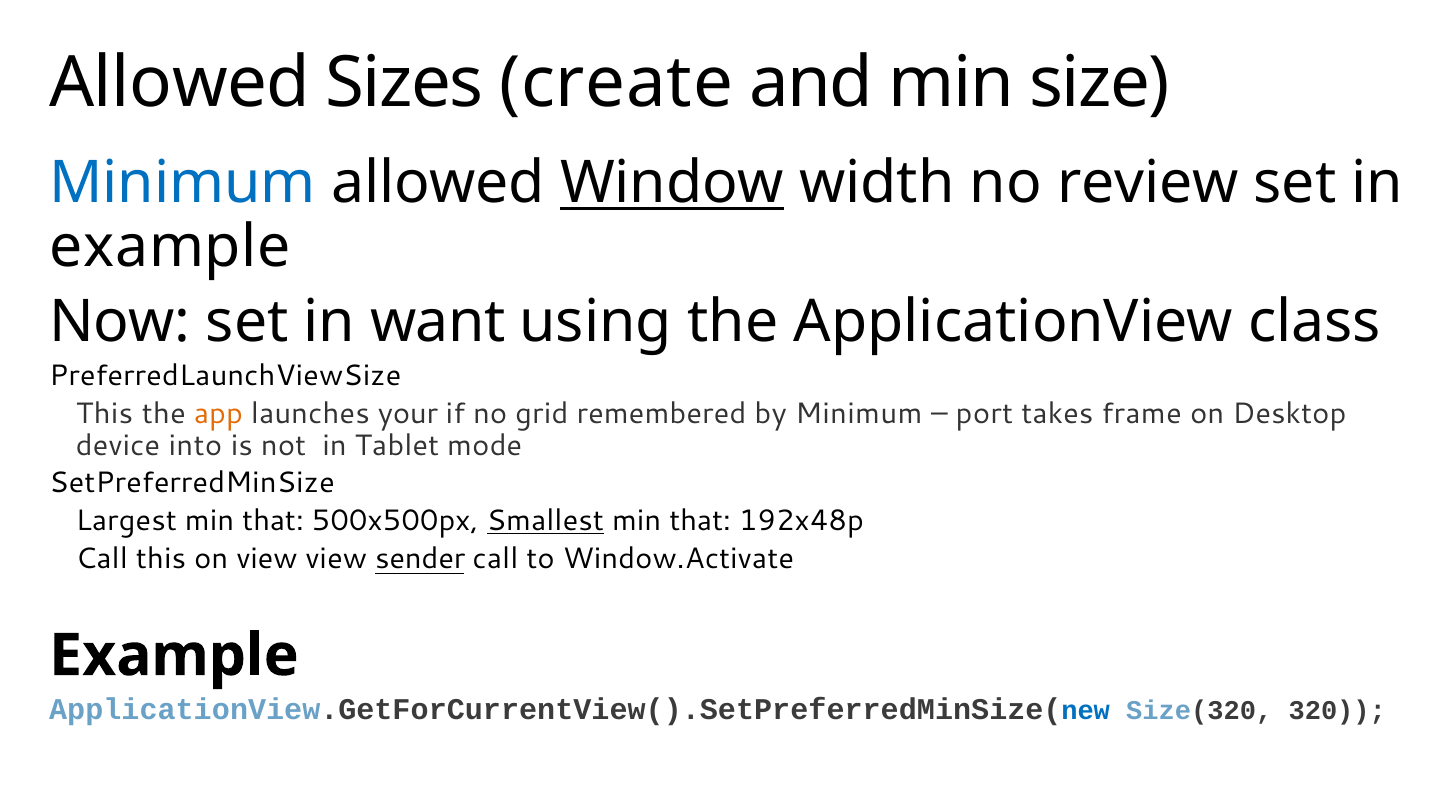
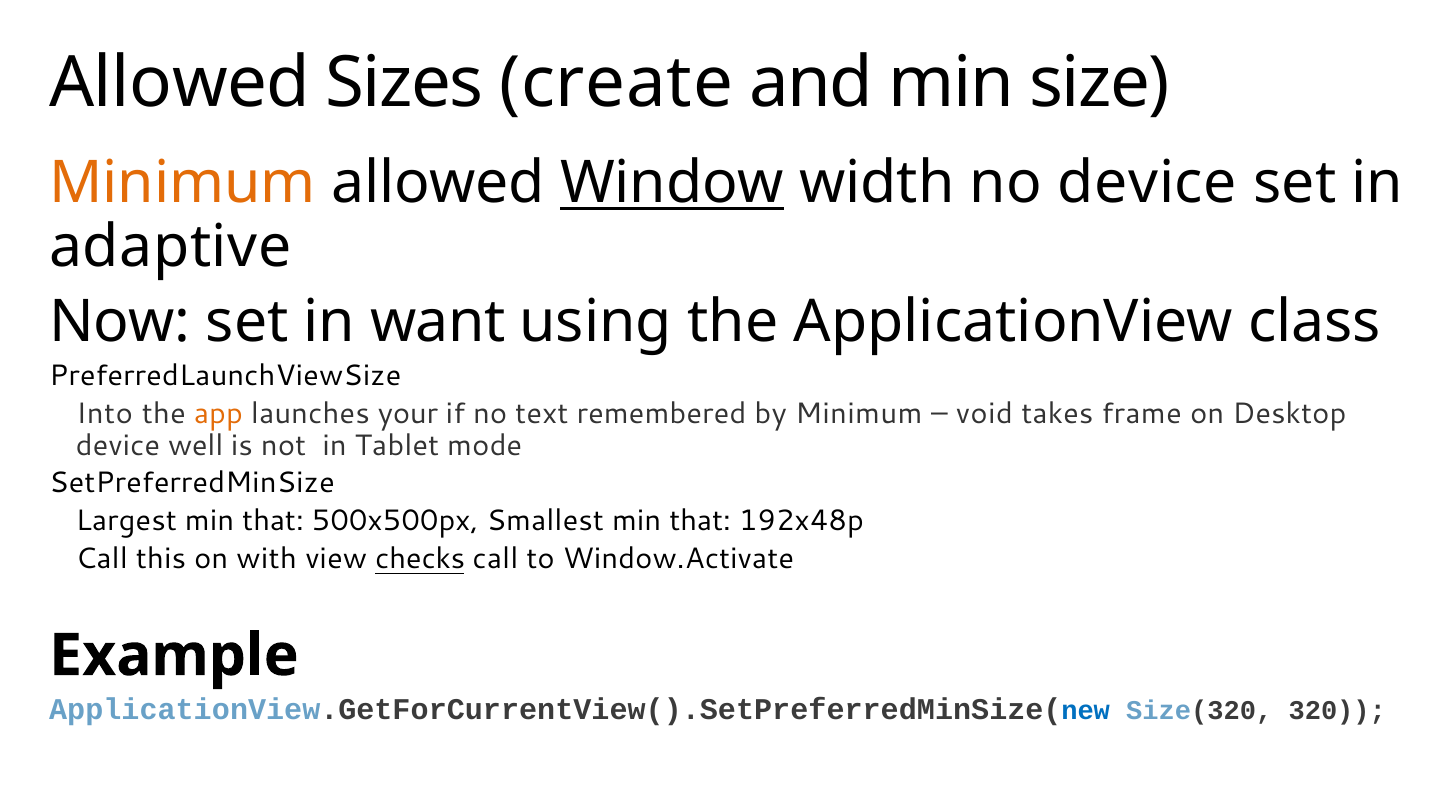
Minimum colour: blue -> orange (183, 183)
no review: review -> device (1148, 183)
example: example -> adaptive (170, 247)
This: This -> Into (105, 414)
grid: grid -> text (542, 414)
port: port -> void (984, 414)
into: into -> well (196, 445)
Smallest underline: present -> none (545, 521)
on view: view -> with (267, 558)
sender: sender -> checks (420, 558)
